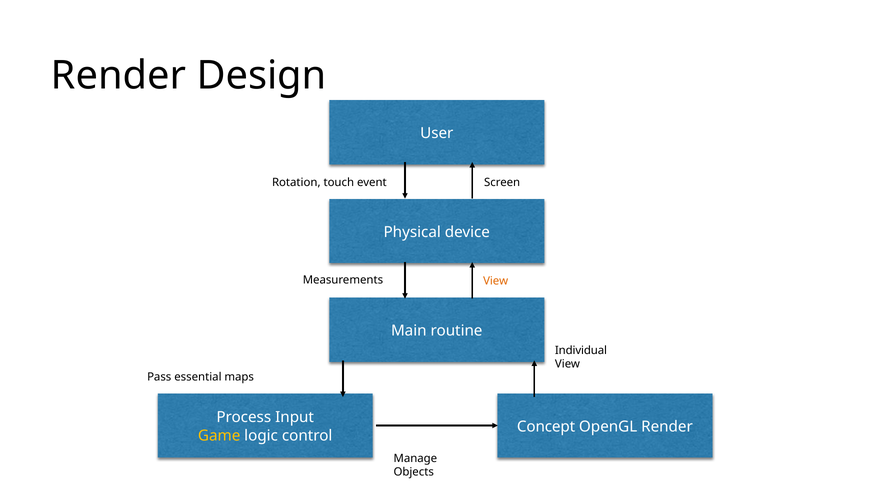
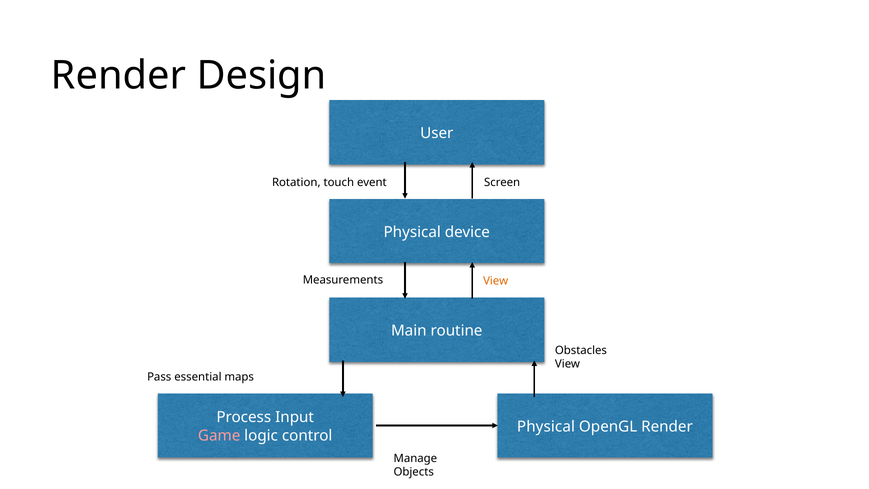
Individual: Individual -> Obstacles (581, 350)
Concept: Concept -> Physical (546, 426)
Game colour: yellow -> pink (219, 436)
